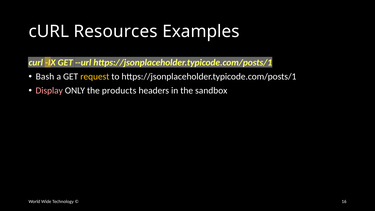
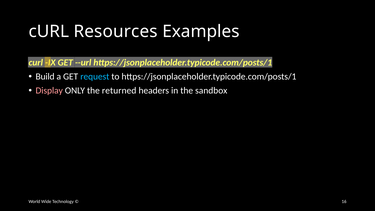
Bash: Bash -> Build (45, 77)
request colour: yellow -> light blue (95, 77)
products: products -> returned (119, 91)
